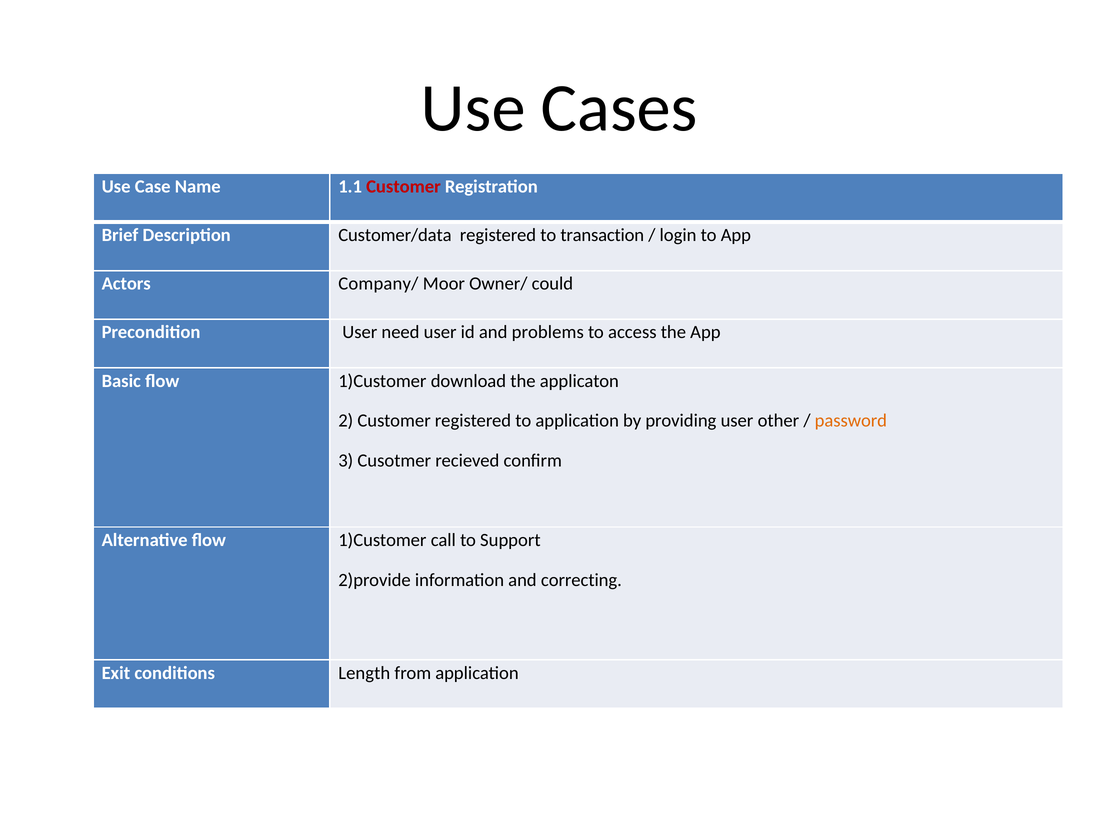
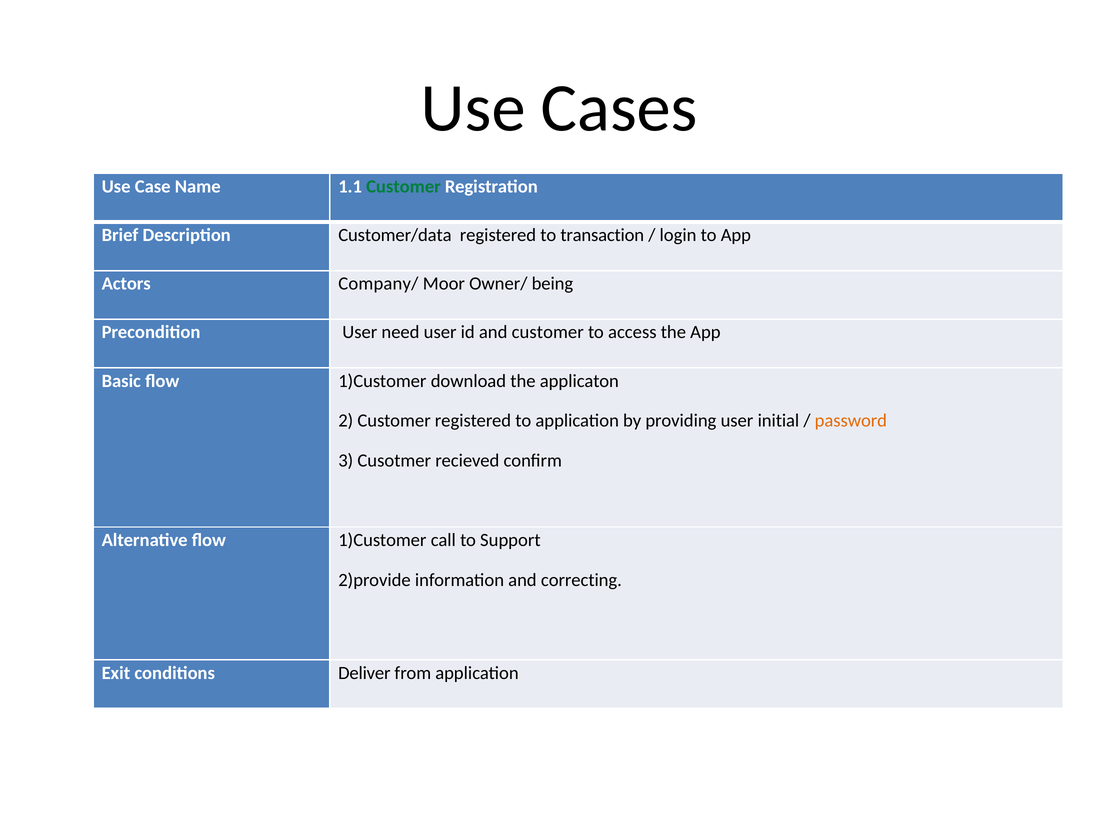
Customer colour: red -> green (403, 187)
could: could -> being (552, 284)
and problems: problems -> customer (548, 332)
other: other -> initial (778, 421)
Length: Length -> Deliver (364, 673)
